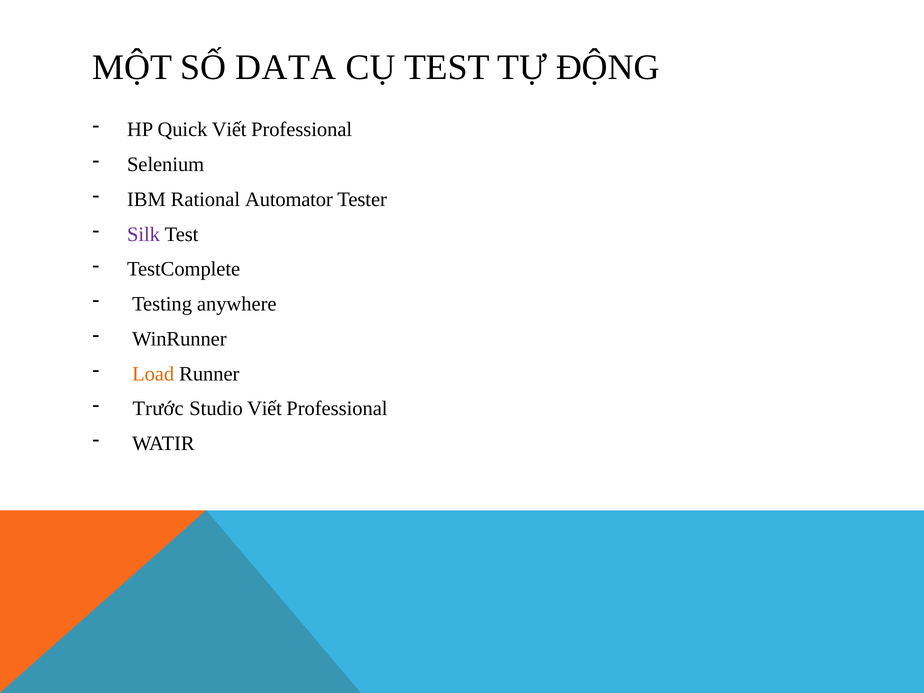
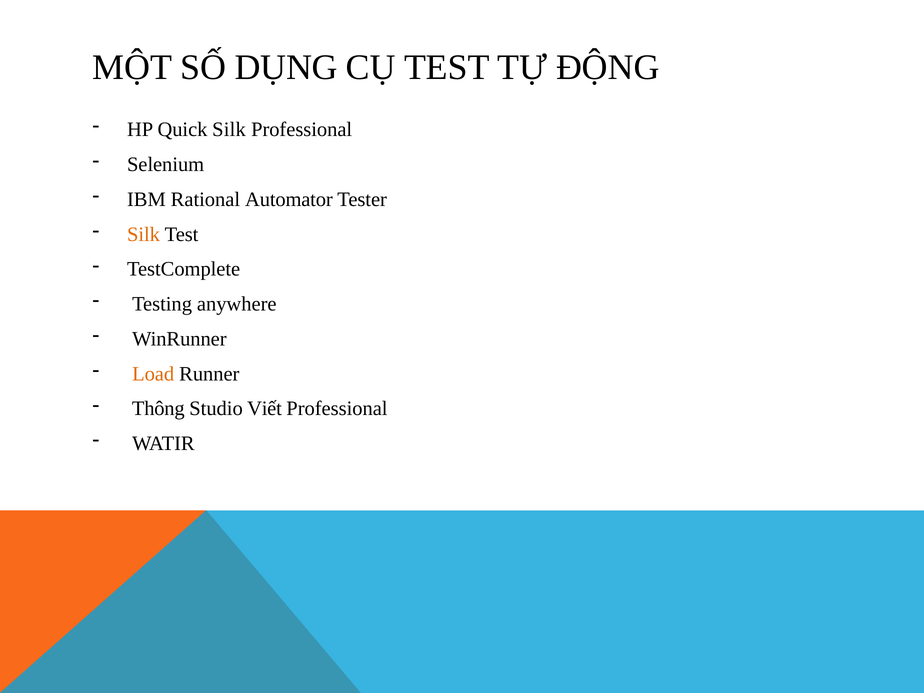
DATA: DATA -> DỤNG (286, 67)
Quick Viết: Viết -> Silk (229, 130)
Silk colour: purple -> orange (144, 234)
Trước: Trước -> Thông (158, 409)
